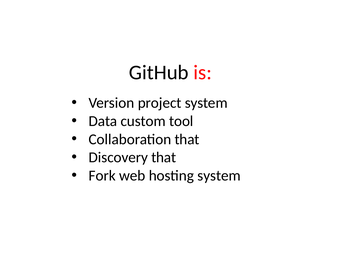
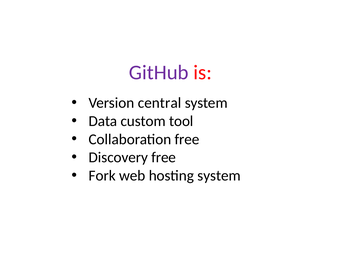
GitHub colour: black -> purple (159, 72)
project: project -> central (160, 103)
Collaboration that: that -> free (187, 139)
Discovery that: that -> free (164, 157)
